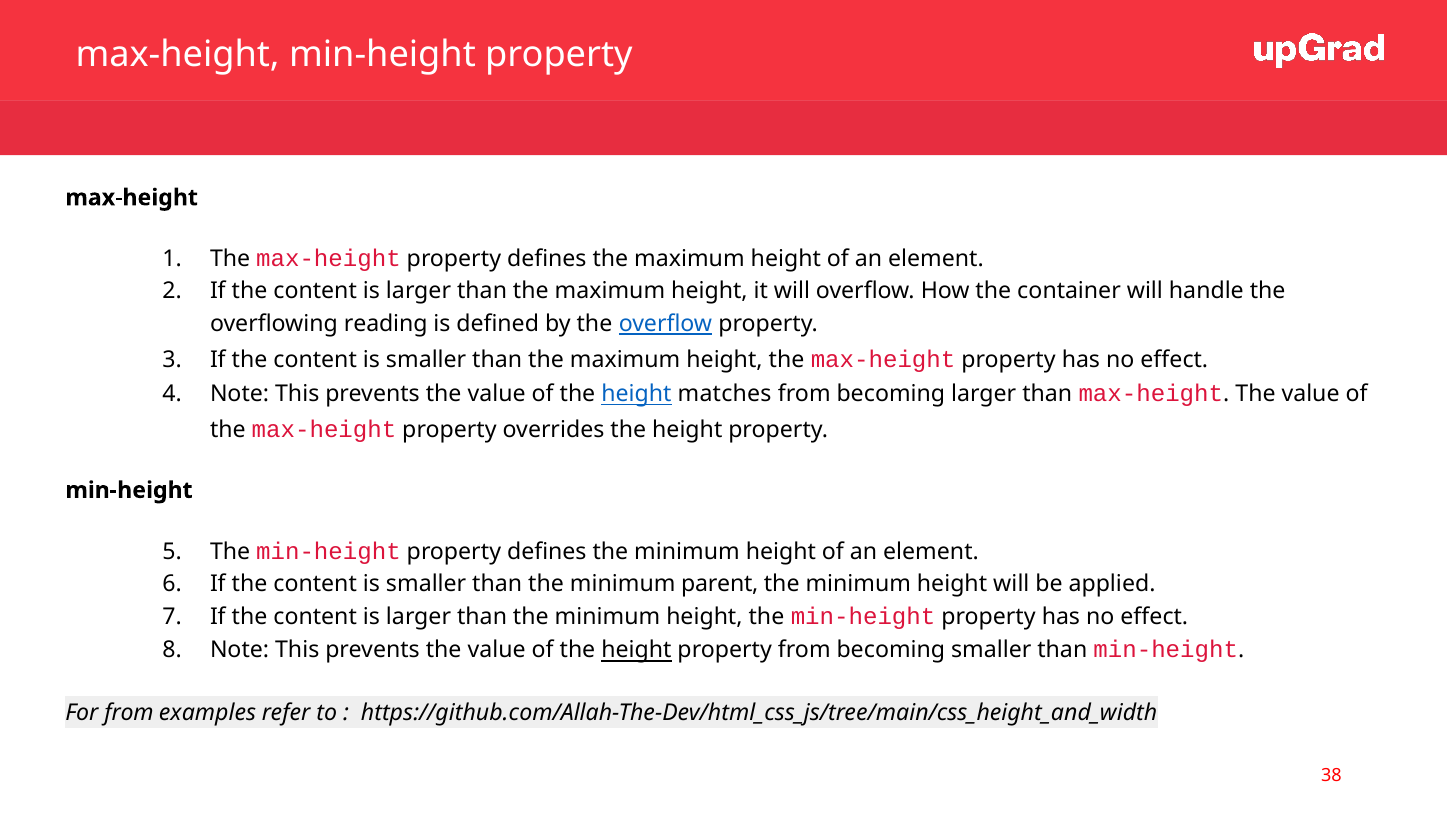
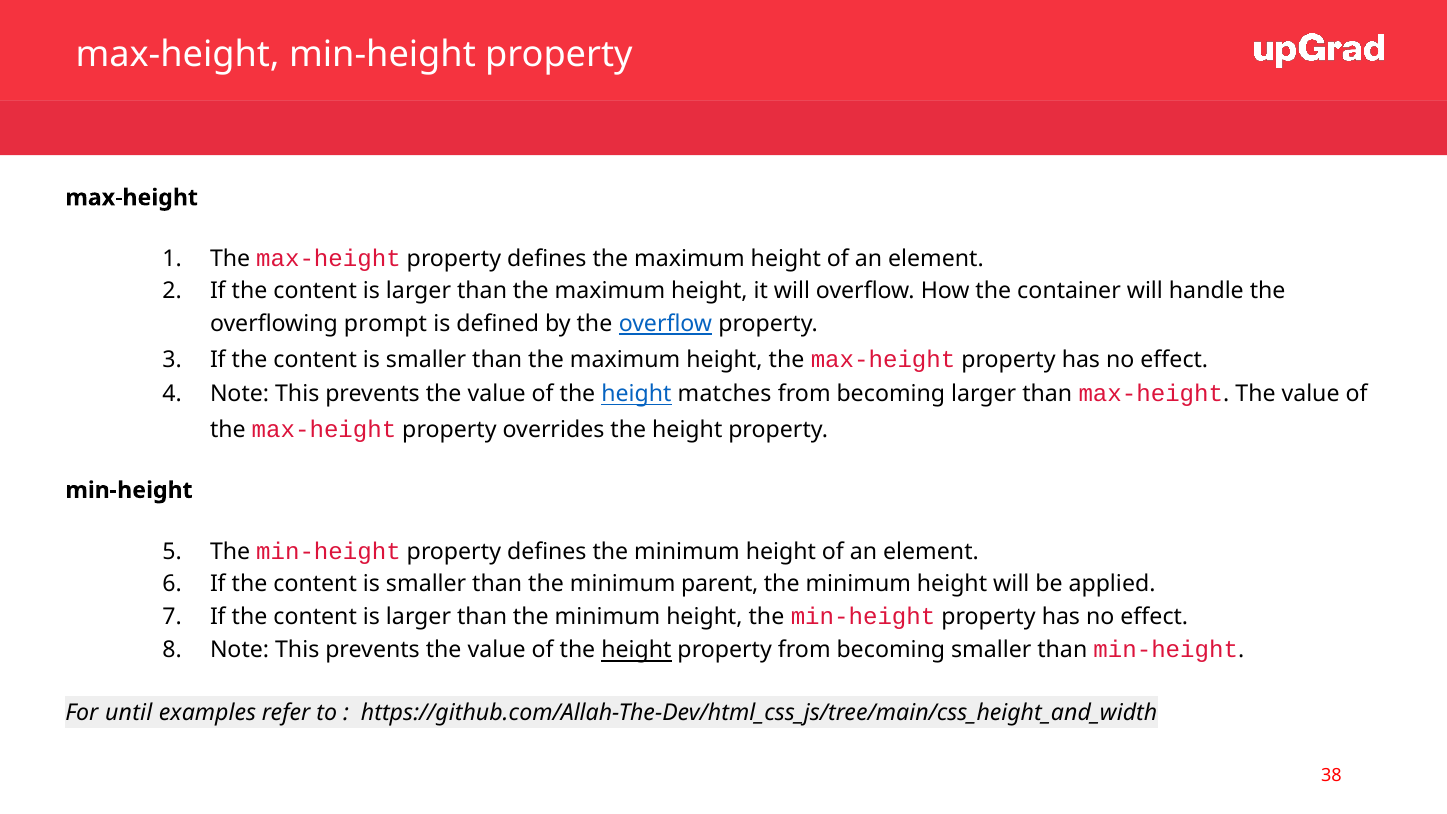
reading: reading -> prompt (386, 323)
For from: from -> until (129, 713)
